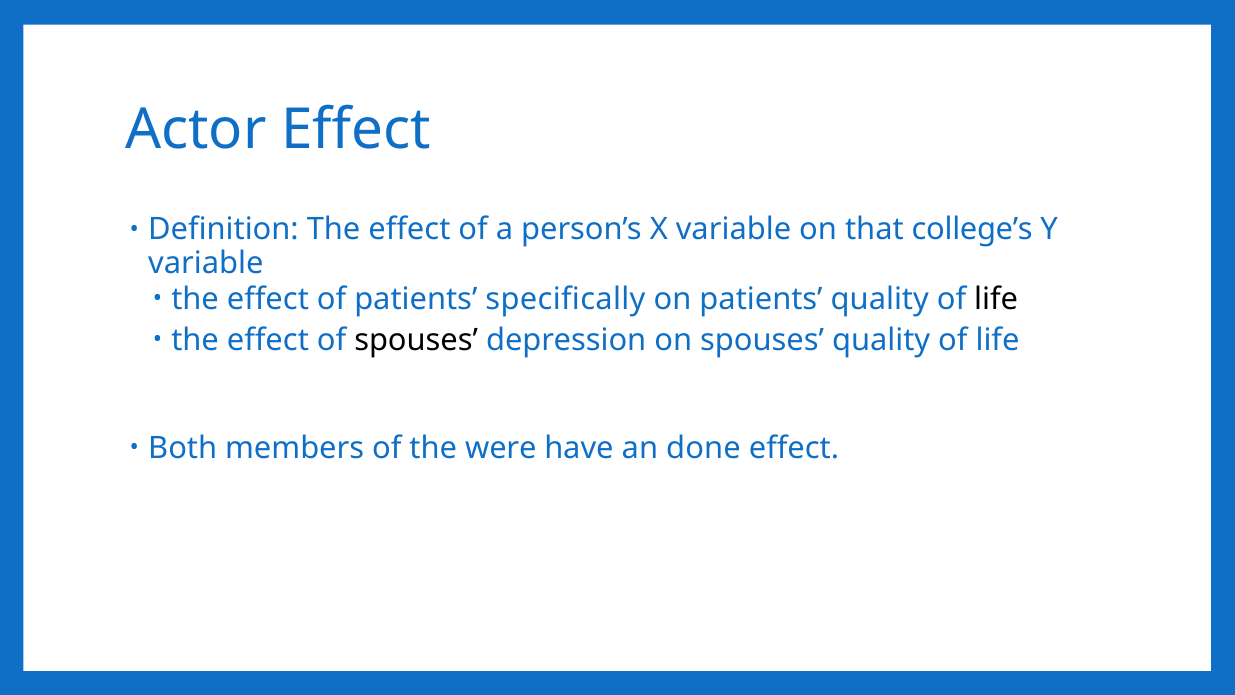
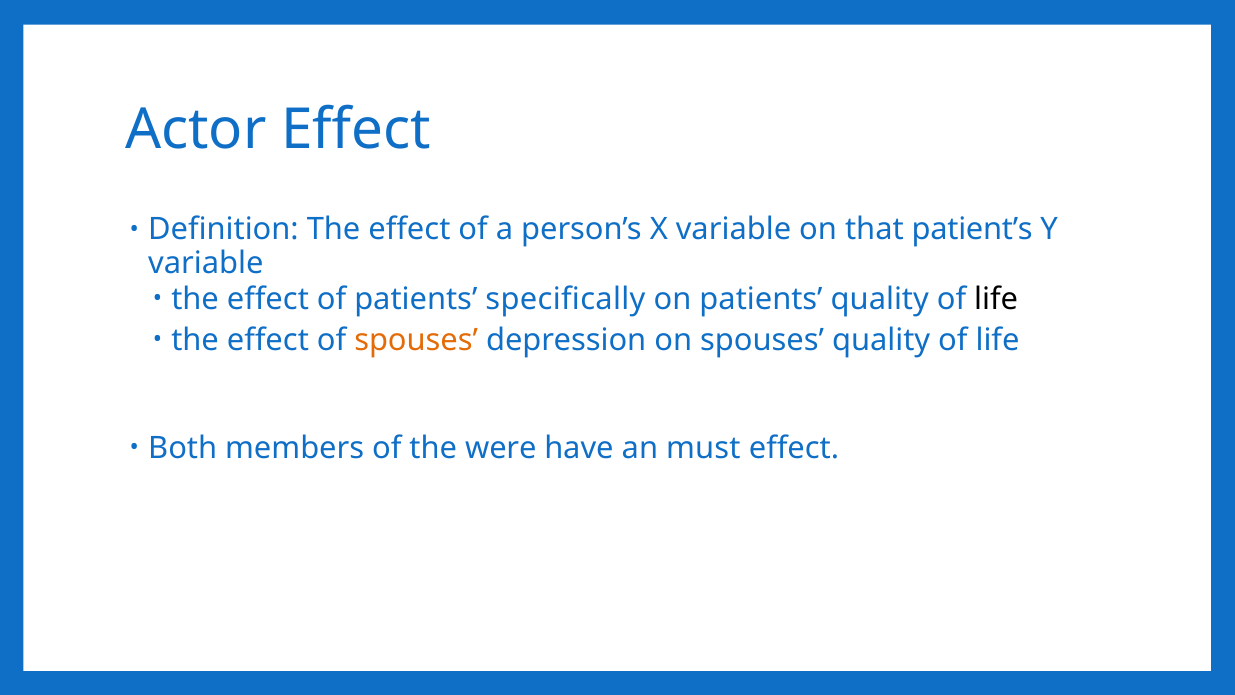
college’s: college’s -> patient’s (972, 230)
spouses colour: black -> orange (416, 340)
done: done -> must (703, 448)
